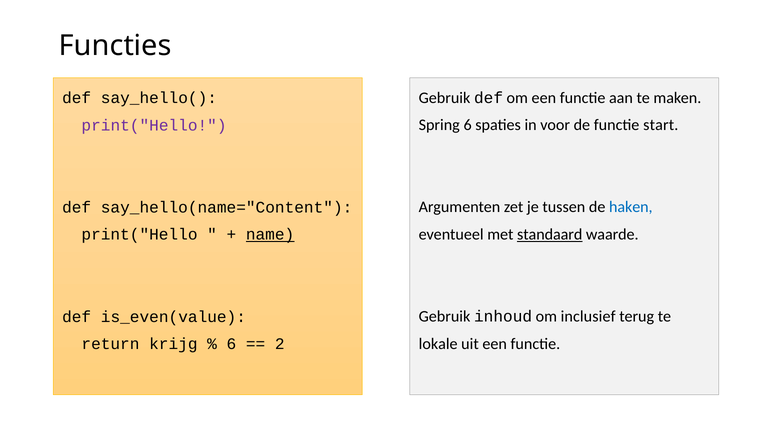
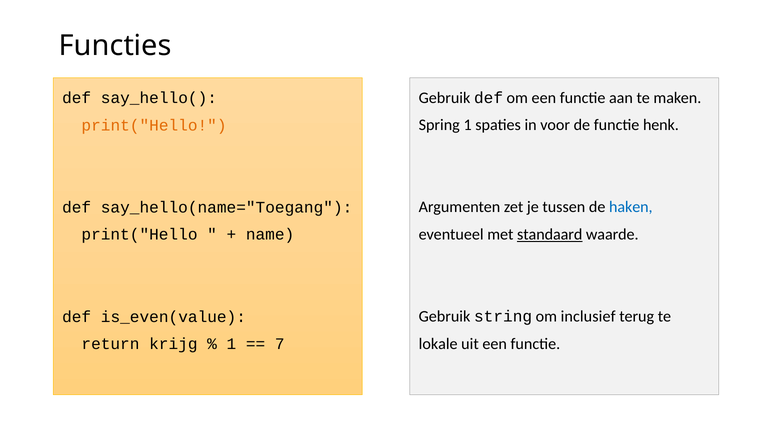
Spring 6: 6 -> 1 (468, 125)
start: start -> henk (661, 125)
print("Hello colour: purple -> orange (154, 125)
say_hello(name="Content: say_hello(name="Content -> say_hello(name="Toegang (227, 207)
name underline: present -> none (270, 235)
inhoud: inhoud -> string (503, 317)
6: 6 -> 1 (231, 344)
2: 2 -> 7 (280, 344)
